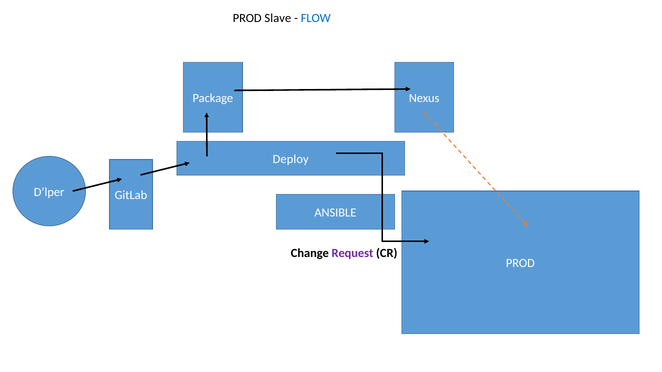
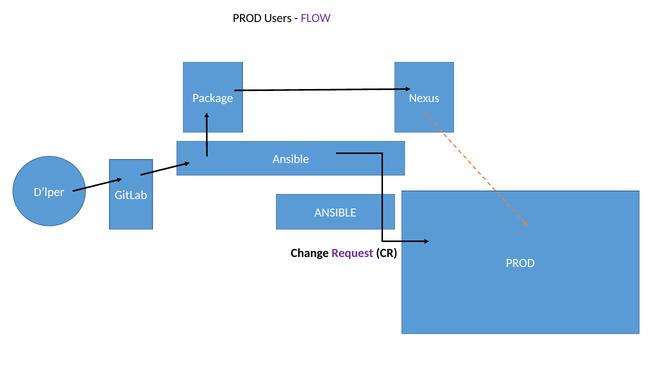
Slave: Slave -> Users (278, 18)
FLOW colour: blue -> purple (316, 18)
Deploy: Deploy -> Ansible (291, 159)
